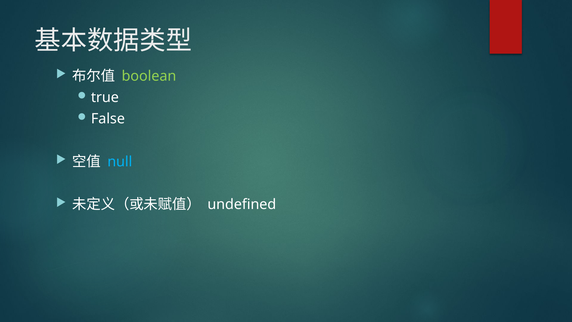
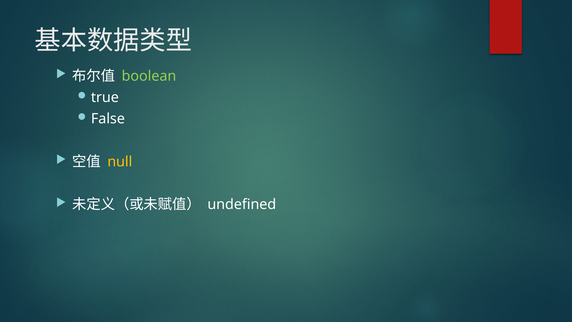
null colour: light blue -> yellow (120, 162)
